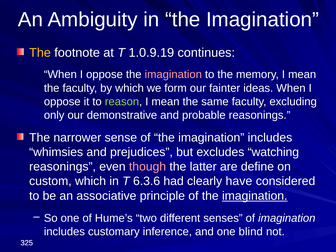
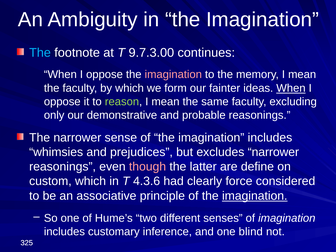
The colour: yellow -> light blue (40, 53)
1.0.9.19: 1.0.9.19 -> 9.7.3.00 (151, 53)
When underline: none -> present (291, 88)
excludes watching: watching -> narrower (273, 152)
6.3.6: 6.3.6 -> 4.3.6 (147, 181)
have: have -> force (239, 181)
